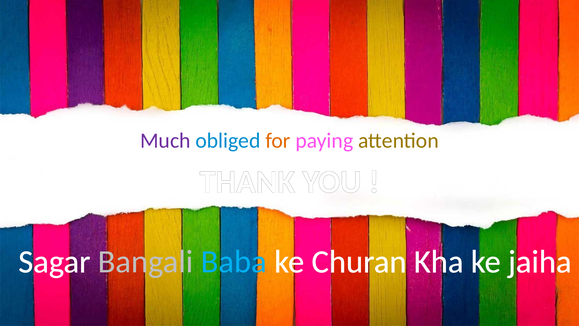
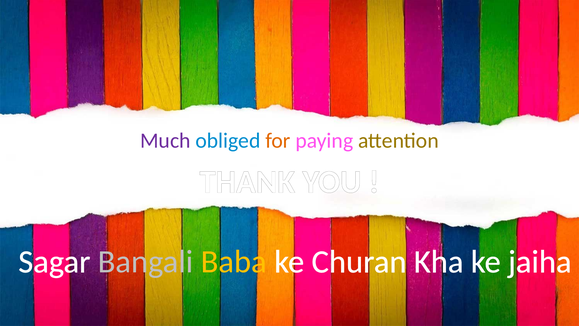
Baba colour: light blue -> yellow (234, 261)
